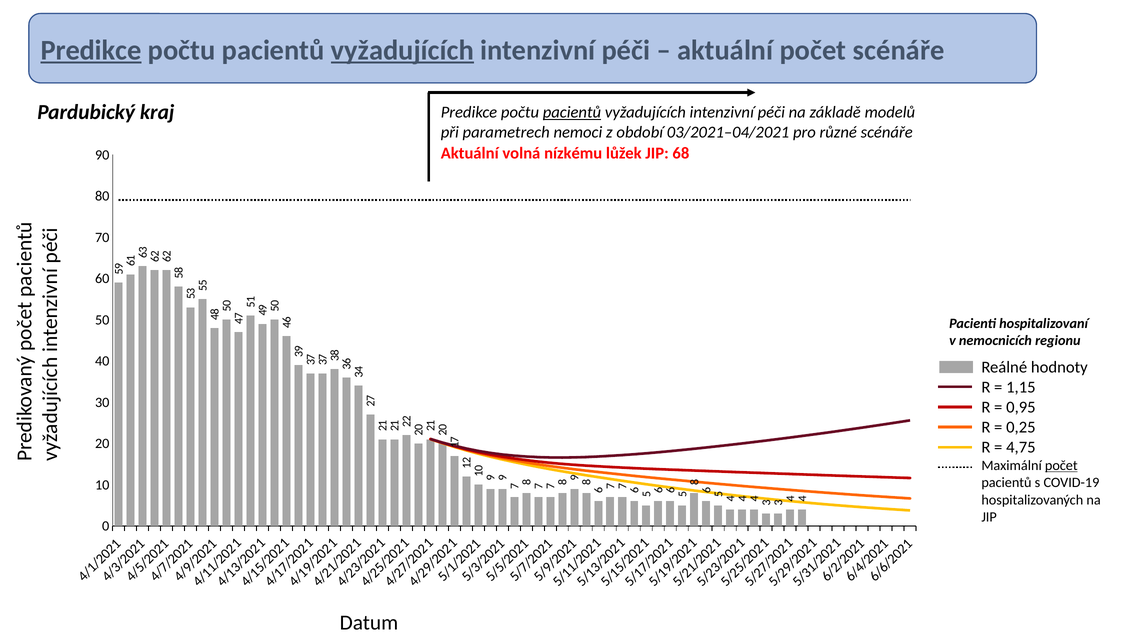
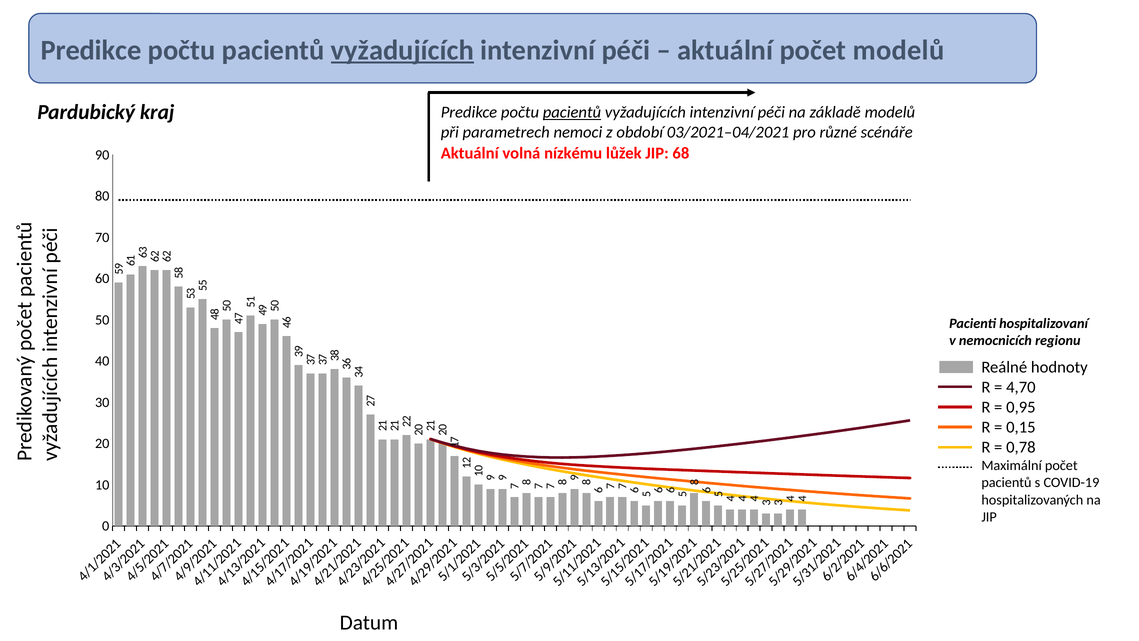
Predikce underline: present -> none (91, 50)
počet scénáře: scénáře -> modelů (899, 50)
1,15: 1,15 -> 4,70 (1021, 387)
0,25: 0,25 -> 0,15 (1021, 427)
4,75: 4,75 -> 0,78 (1021, 447)
počet underline: present -> none (1061, 465)
